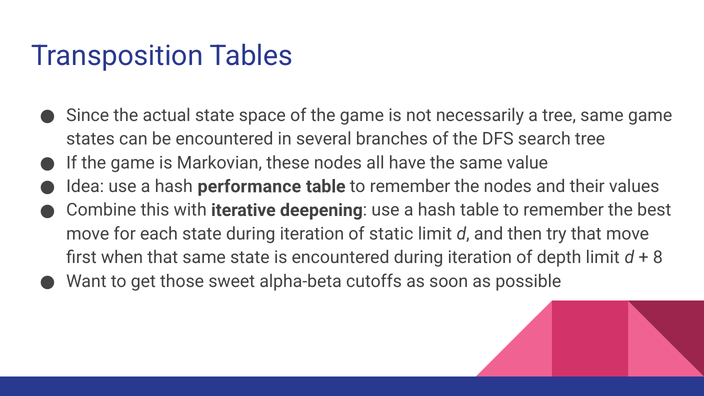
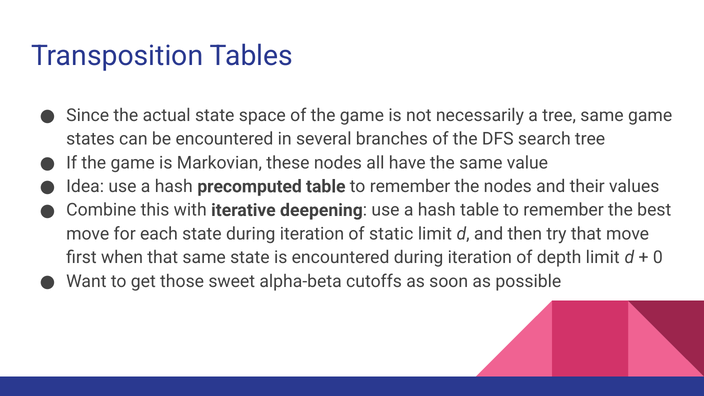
performance: performance -> precomputed (250, 186)
8: 8 -> 0 (658, 258)
